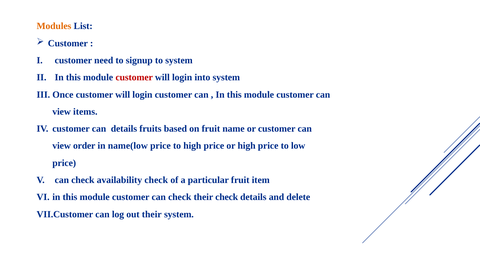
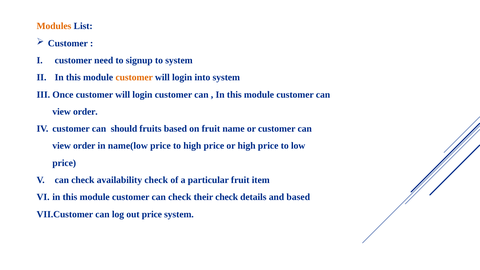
customer colour: red -> orange (134, 77)
items: items -> order (85, 112)
can details: details -> should (124, 129)
and delete: delete -> based (298, 197)
out their: their -> price (152, 214)
